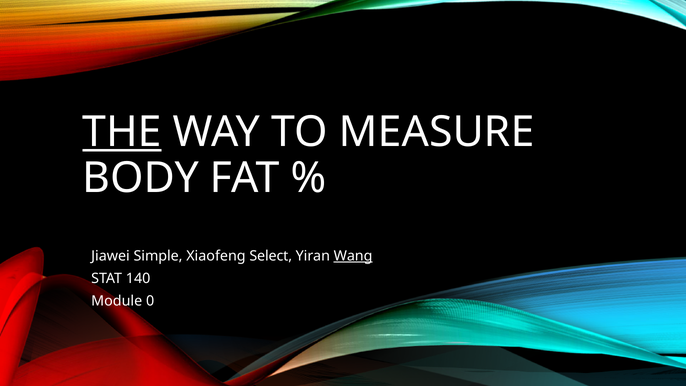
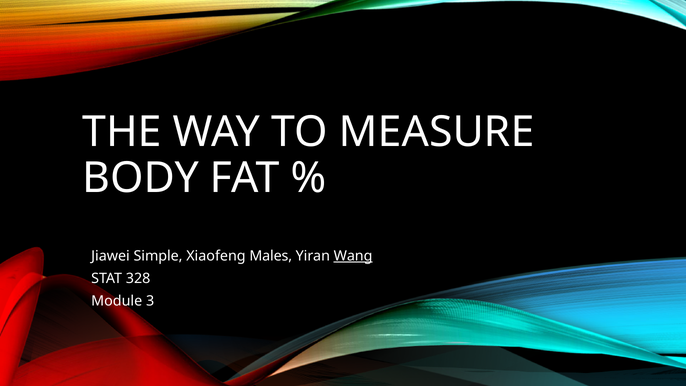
THE underline: present -> none (122, 132)
Select: Select -> Males (271, 256)
140: 140 -> 328 (138, 278)
0: 0 -> 3 (150, 301)
